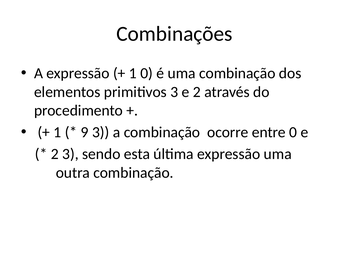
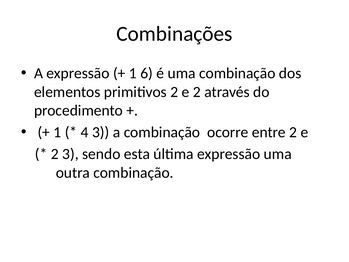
1 0: 0 -> 6 (147, 73)
primitivos 3: 3 -> 2 (174, 92)
9: 9 -> 4 (85, 132)
entre 0: 0 -> 2 (293, 132)
